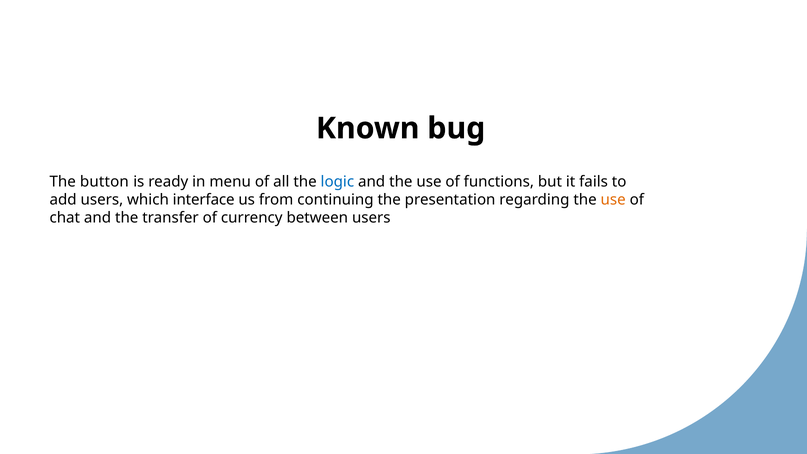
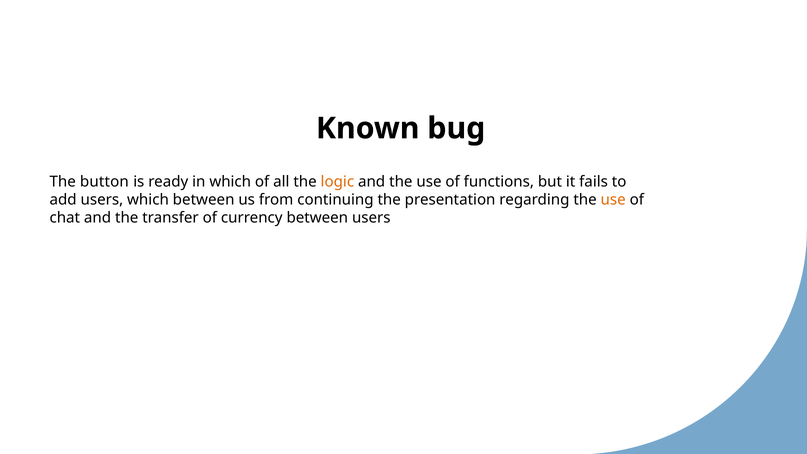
in menu: menu -> which (230, 182)
logic colour: blue -> orange (337, 182)
which interface: interface -> between (204, 200)
